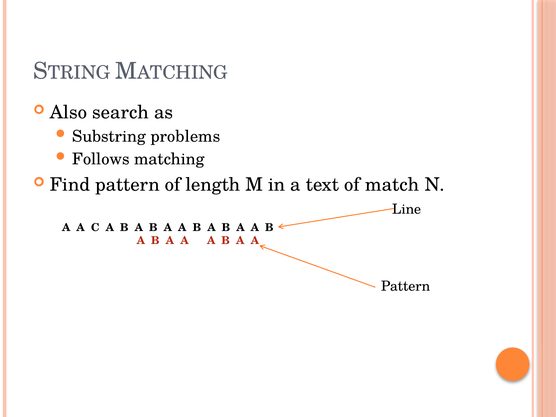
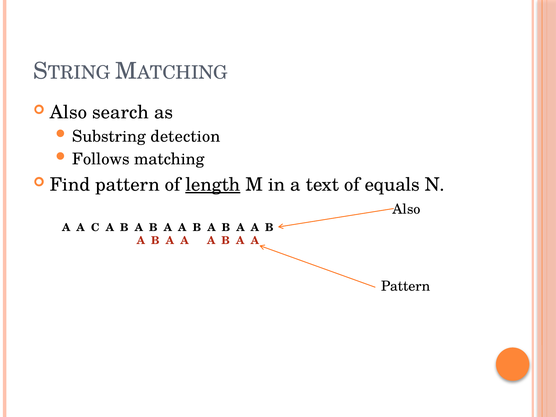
problems: problems -> detection (185, 136)
length underline: none -> present (213, 185)
match: match -> equals (392, 185)
Line: Line -> Also (406, 209)
